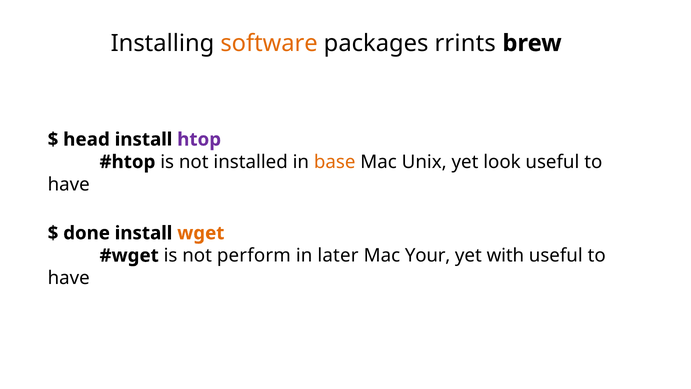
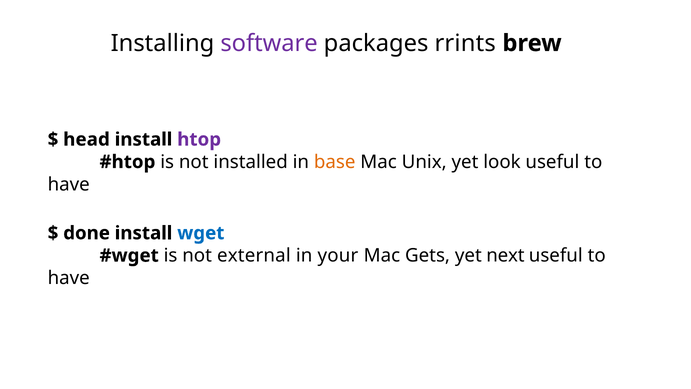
software colour: orange -> purple (269, 43)
wget colour: orange -> blue (201, 233)
perform: perform -> external (254, 255)
later: later -> your (338, 255)
Your: Your -> Gets (428, 255)
with: with -> next (505, 255)
